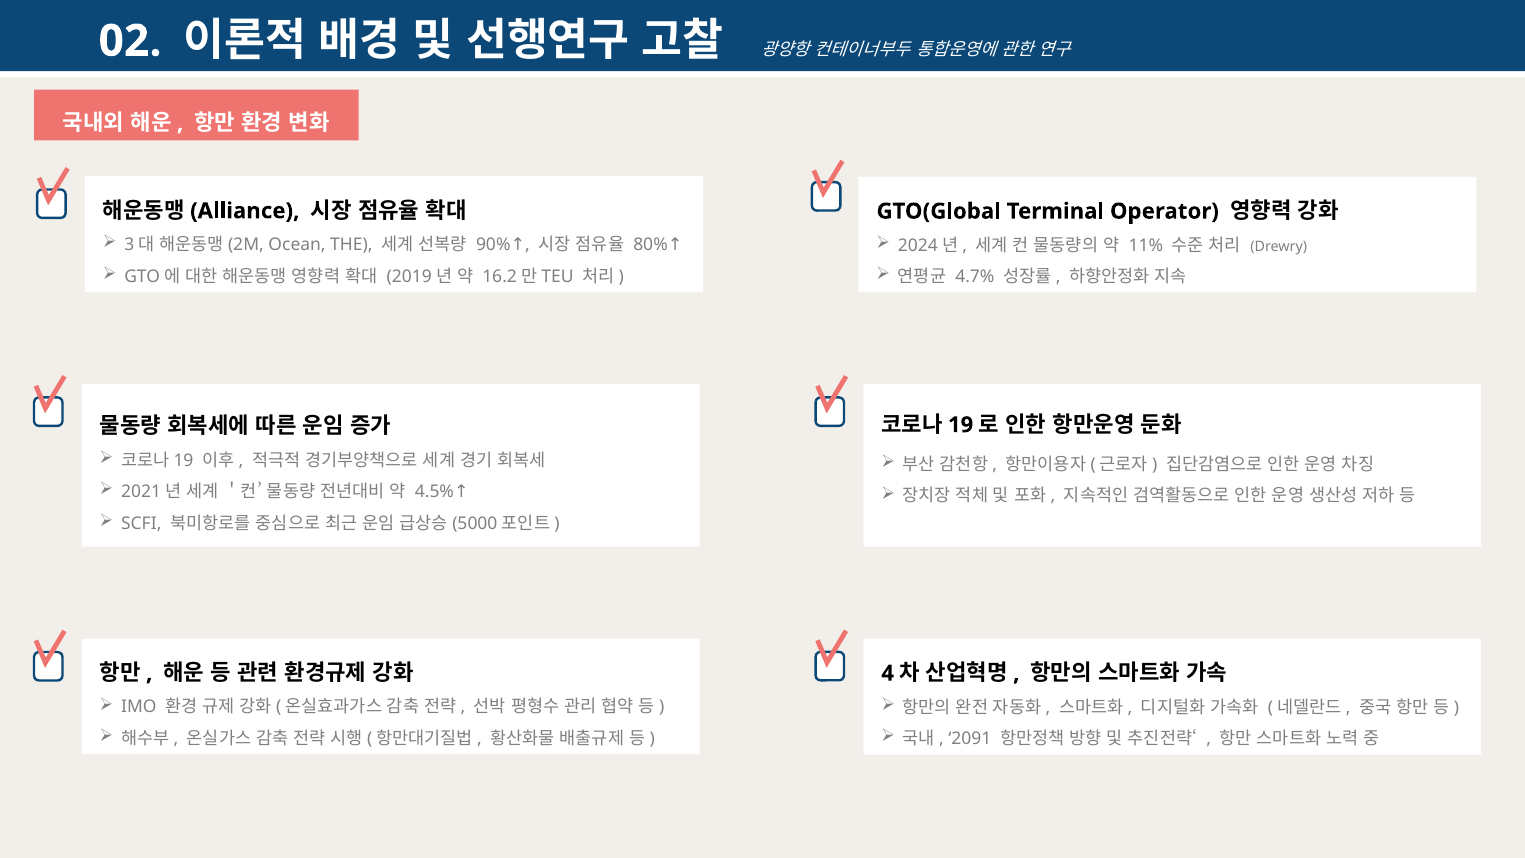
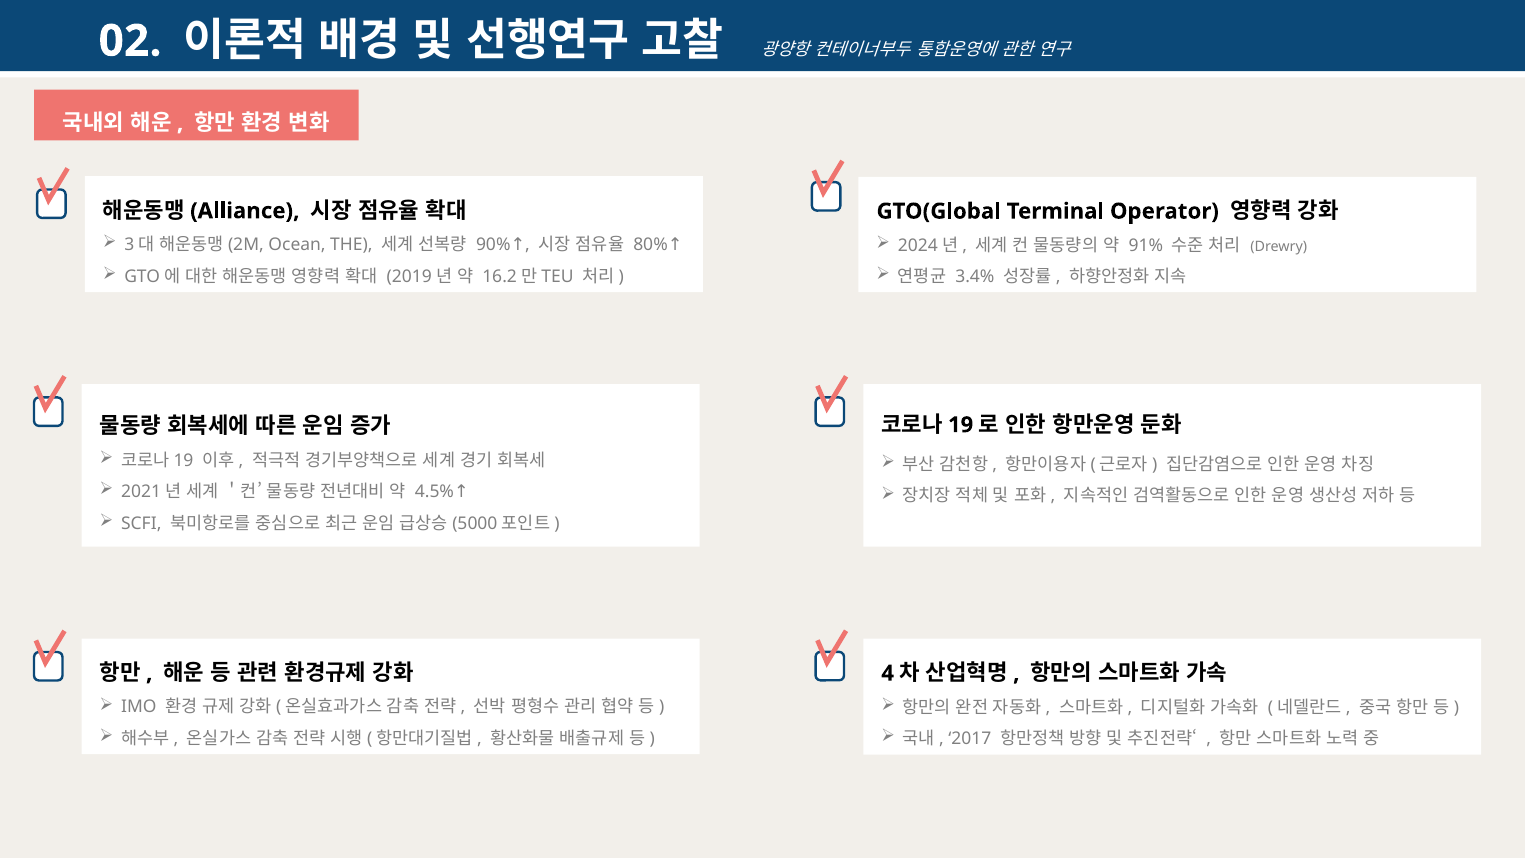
11%: 11% -> 91% (1146, 245)
4.7%: 4.7% -> 3.4% (975, 277)
2091: 2091 -> 2017 (970, 739)
